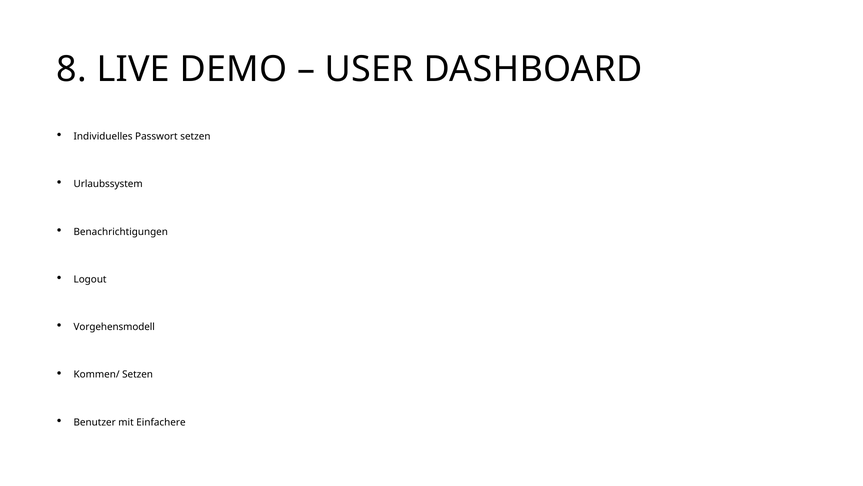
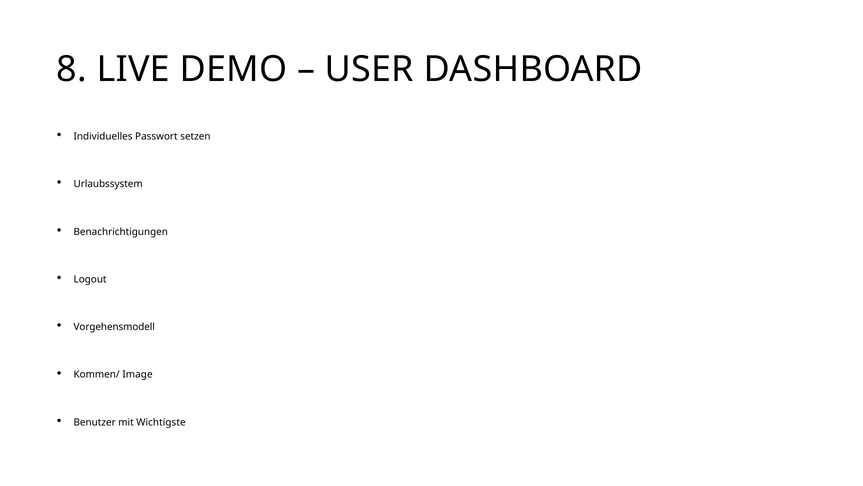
Kommen/ Setzen: Setzen -> Image (137, 374)
Einfachere: Einfachere -> Wichtigste (161, 422)
